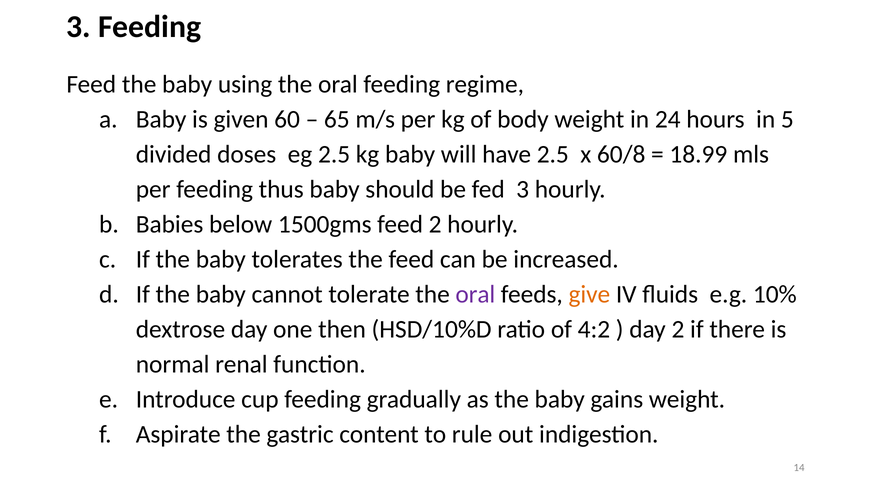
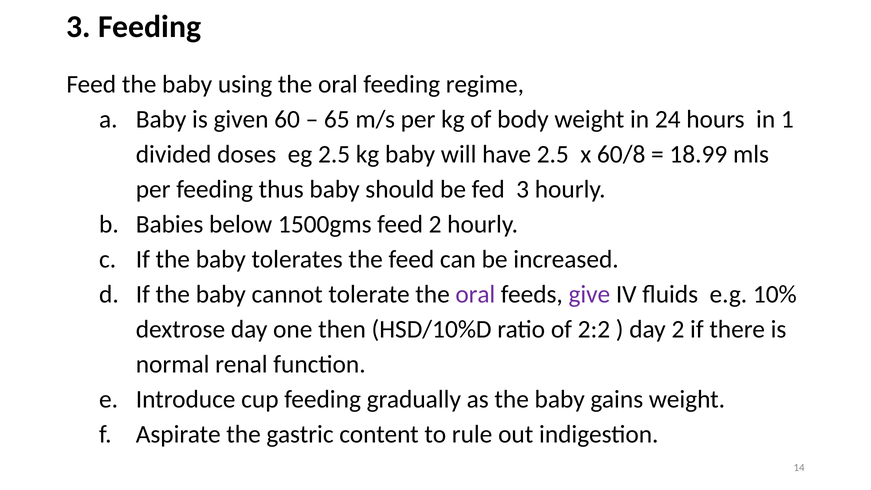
5: 5 -> 1 (787, 120)
give colour: orange -> purple (589, 294)
4:2: 4:2 -> 2:2 (594, 329)
